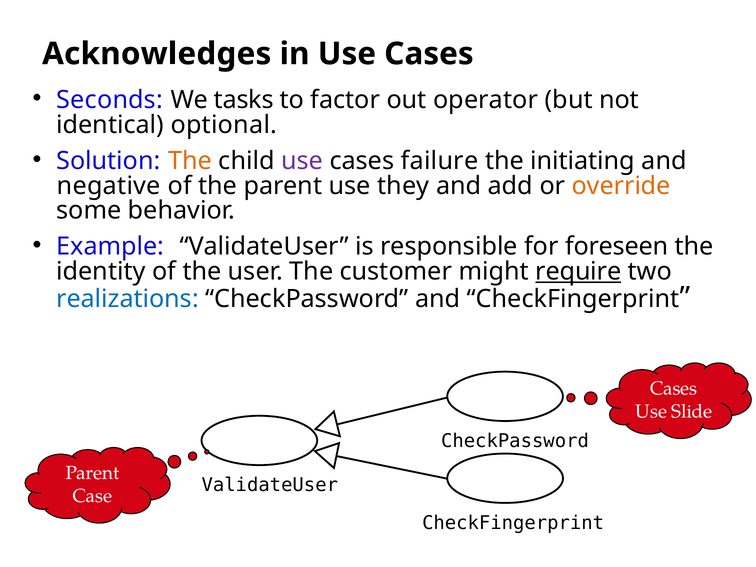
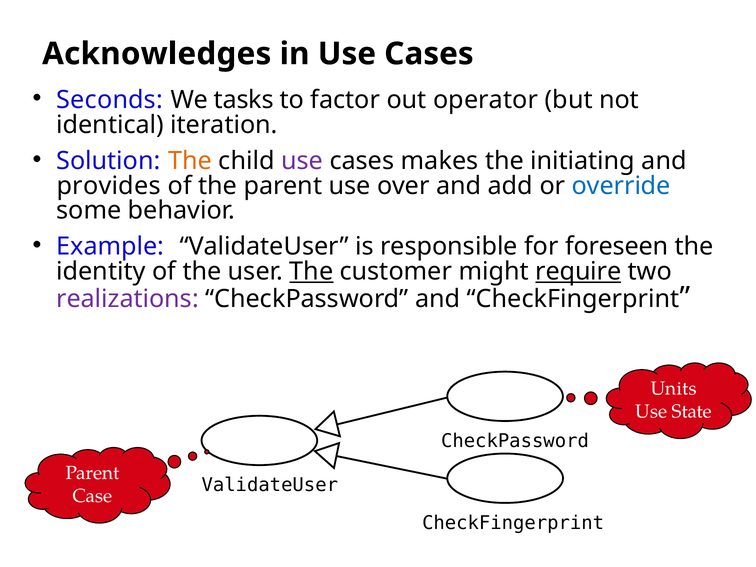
optional: optional -> iteration (224, 125)
failure: failure -> makes (440, 161)
negative: negative -> provides (109, 186)
they: they -> over (403, 186)
override colour: orange -> blue (621, 186)
The underline: none -> present (311, 272)
realizations colour: blue -> purple (128, 299)
Cases: Cases -> Units (674, 389)
Slide: Slide -> State (692, 411)
